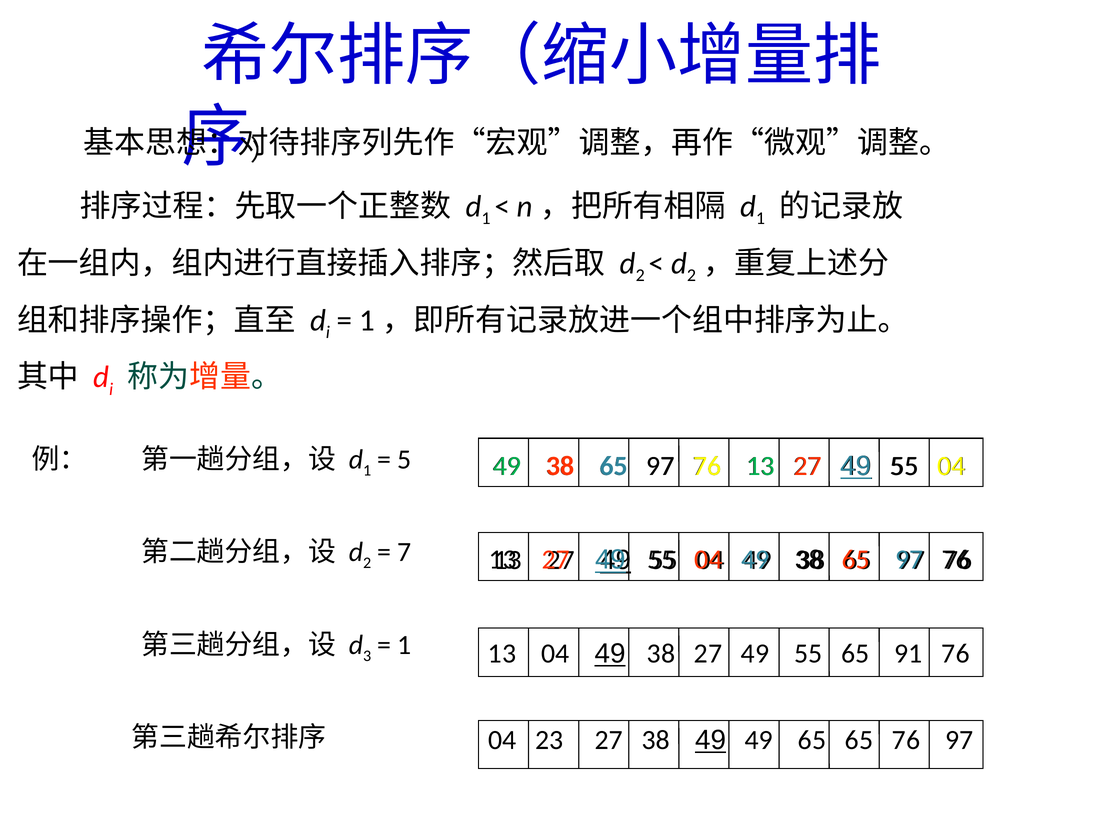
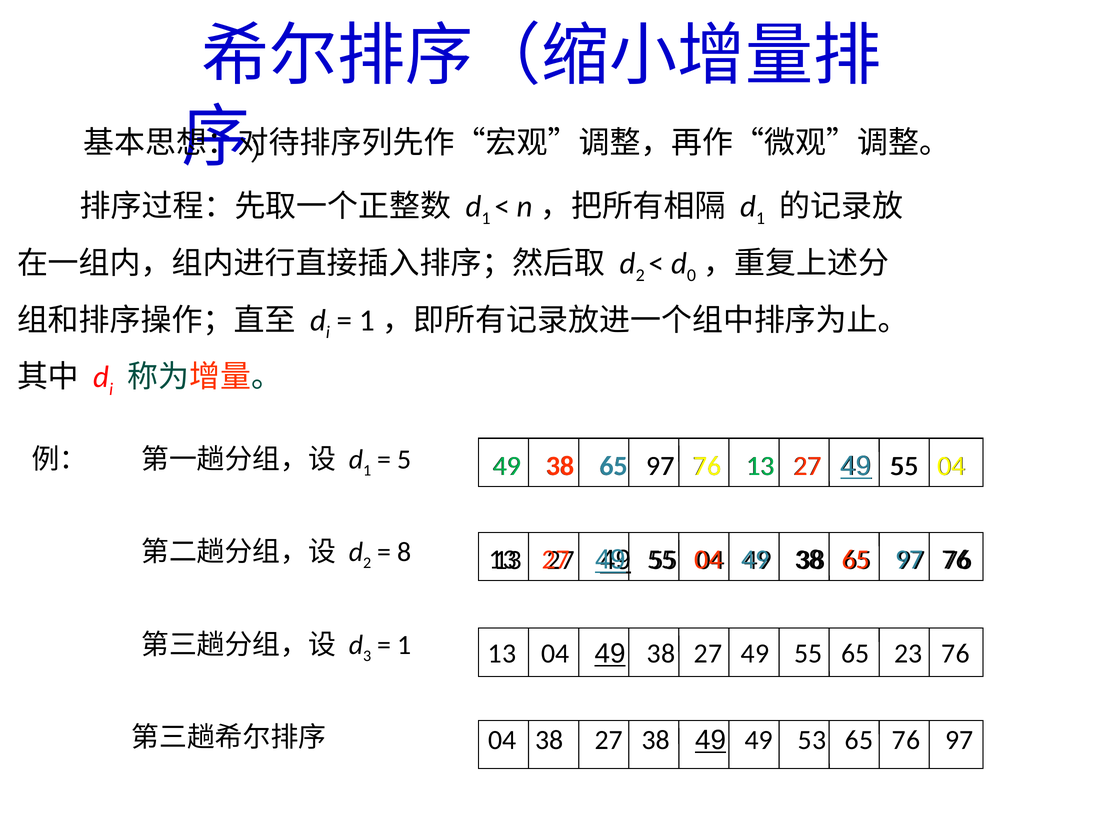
2: 2 -> 0 (691, 276)
7: 7 -> 8 (404, 553)
91: 91 -> 23 (908, 654)
04 23: 23 -> 38 (549, 741)
49 65: 65 -> 53 (812, 741)
